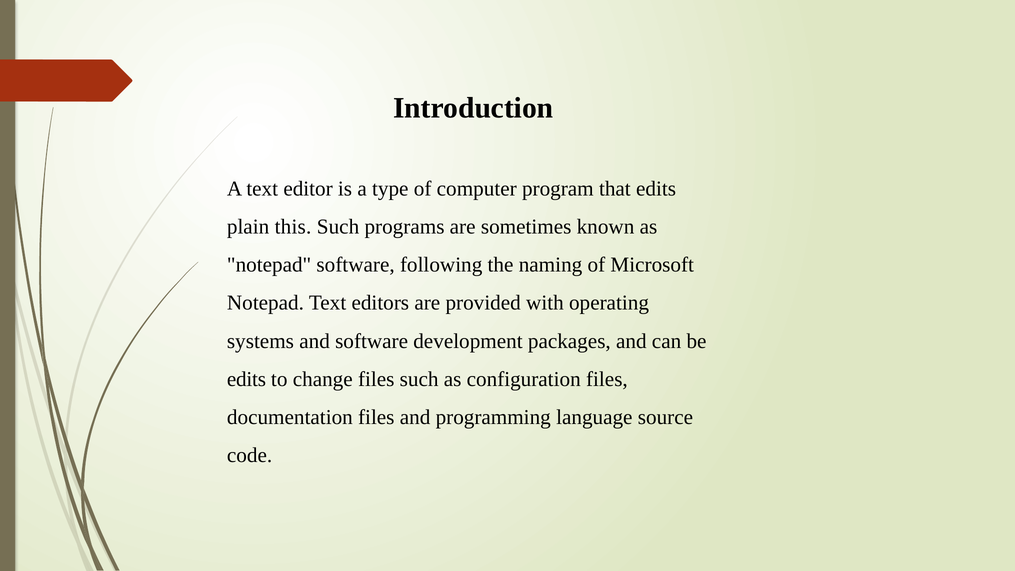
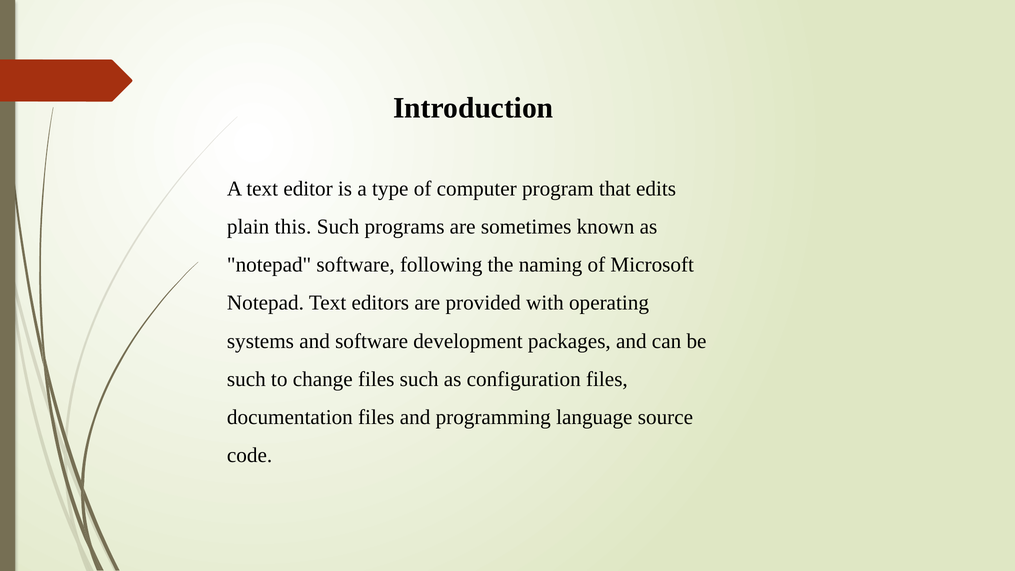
edits: edits -> such (246, 379)
